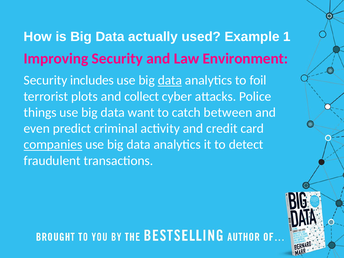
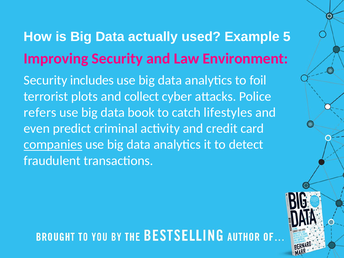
1: 1 -> 5 (287, 37)
data underline: present -> none (170, 80)
things: things -> refers (40, 112)
want: want -> book (141, 112)
between: between -> lifestyles (228, 112)
